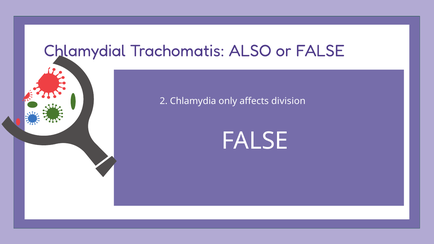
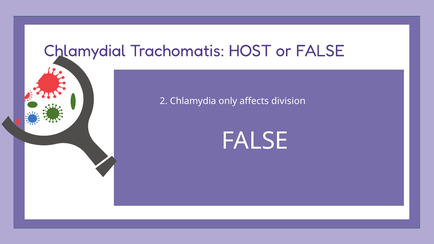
ALSO: ALSO -> HOST (250, 51)
